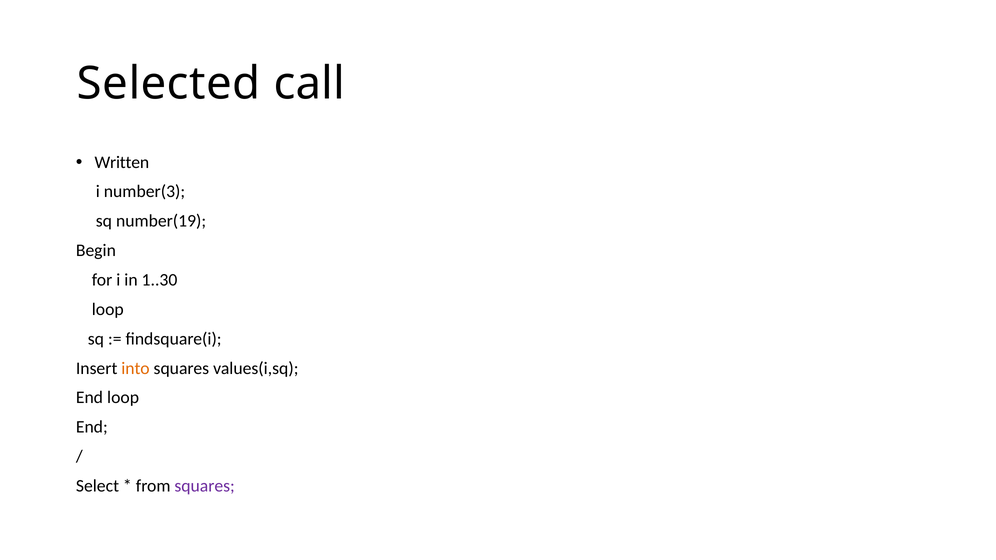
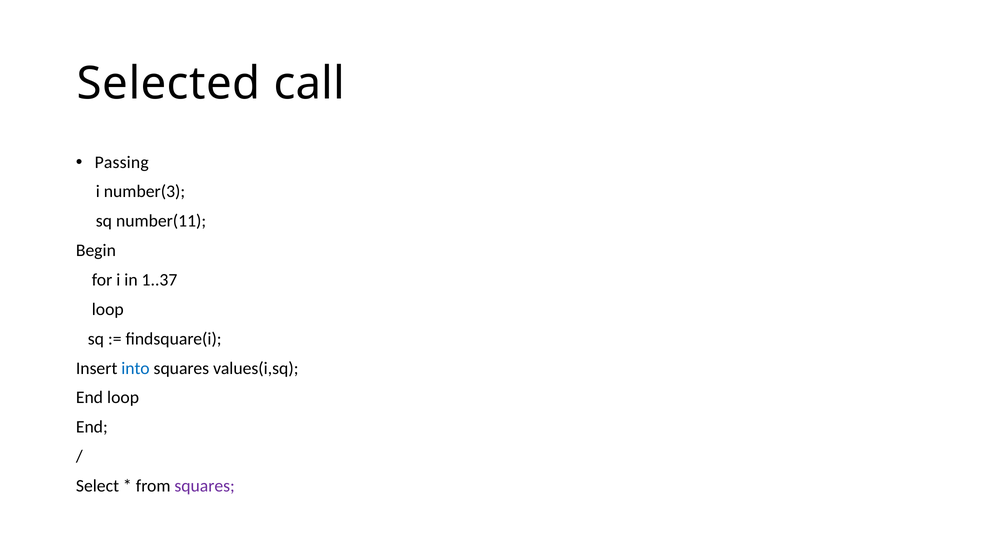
Written: Written -> Passing (122, 162)
number(19: number(19 -> number(11 (161, 221)
1..30: 1..30 -> 1..37 (159, 280)
into colour: orange -> blue (135, 368)
